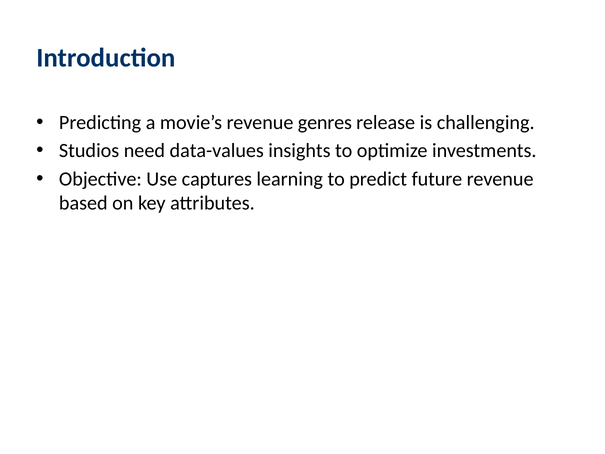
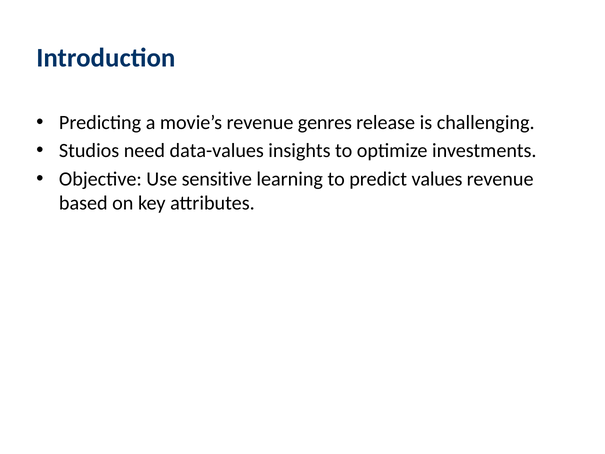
captures: captures -> sensitive (217, 179)
future: future -> values (437, 179)
